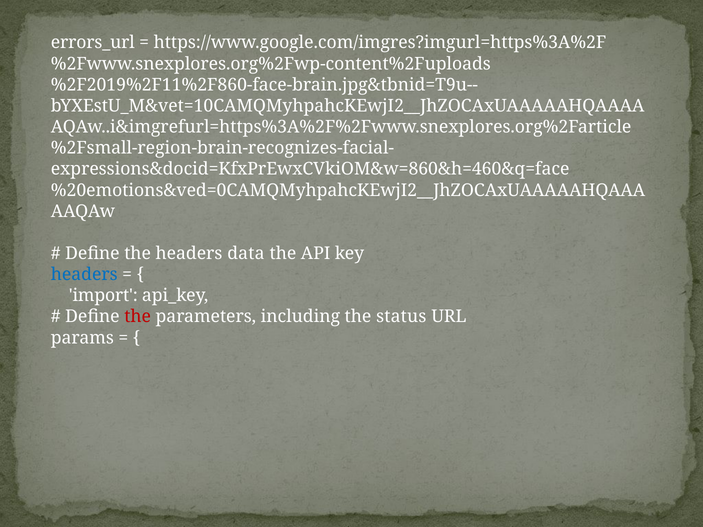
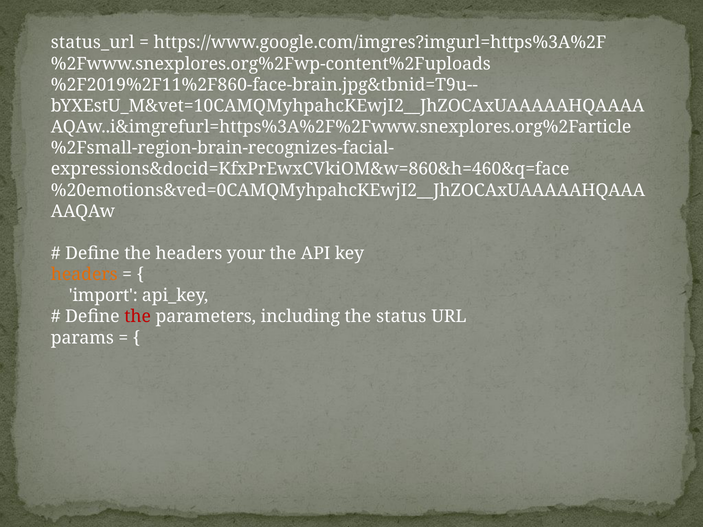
errors_url: errors_url -> status_url (93, 43)
data: data -> your (246, 254)
headers colour: blue -> orange (84, 275)
